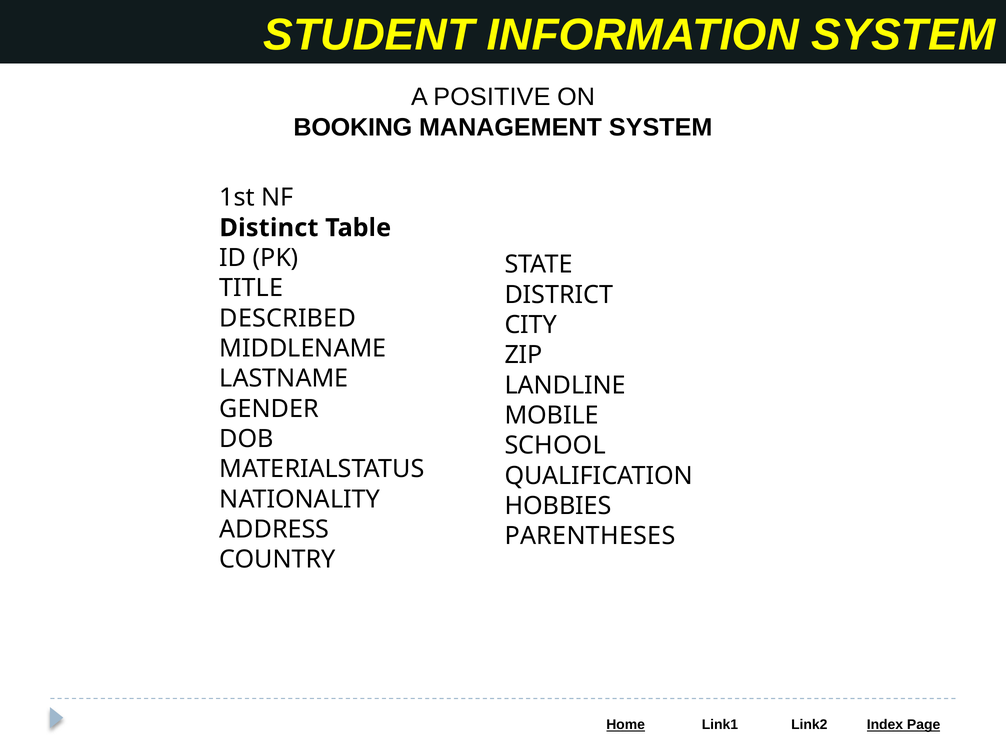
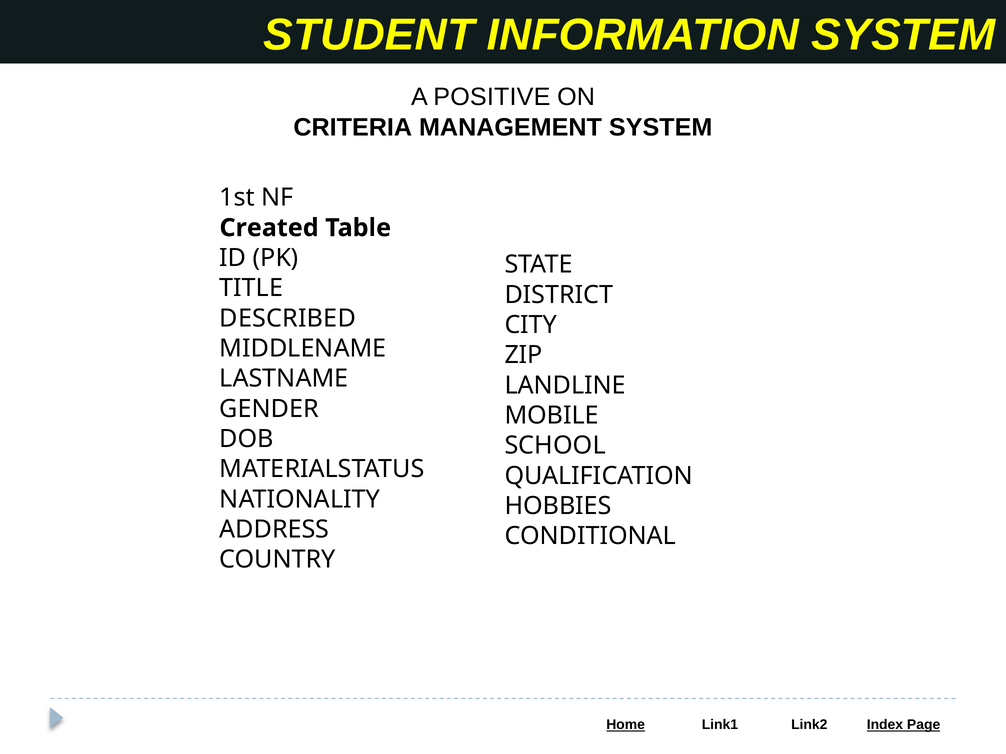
BOOKING: BOOKING -> CRITERIA (353, 127)
Distinct: Distinct -> Created (269, 228)
PARENTHESES: PARENTHESES -> CONDITIONAL (590, 536)
